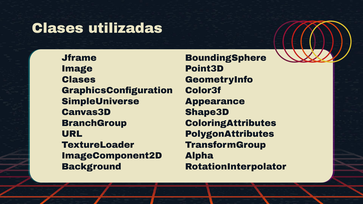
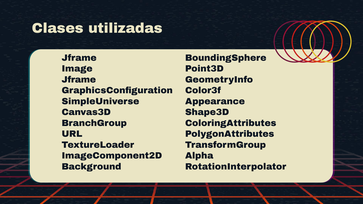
Clases: Clases -> Jframe (79, 80)
